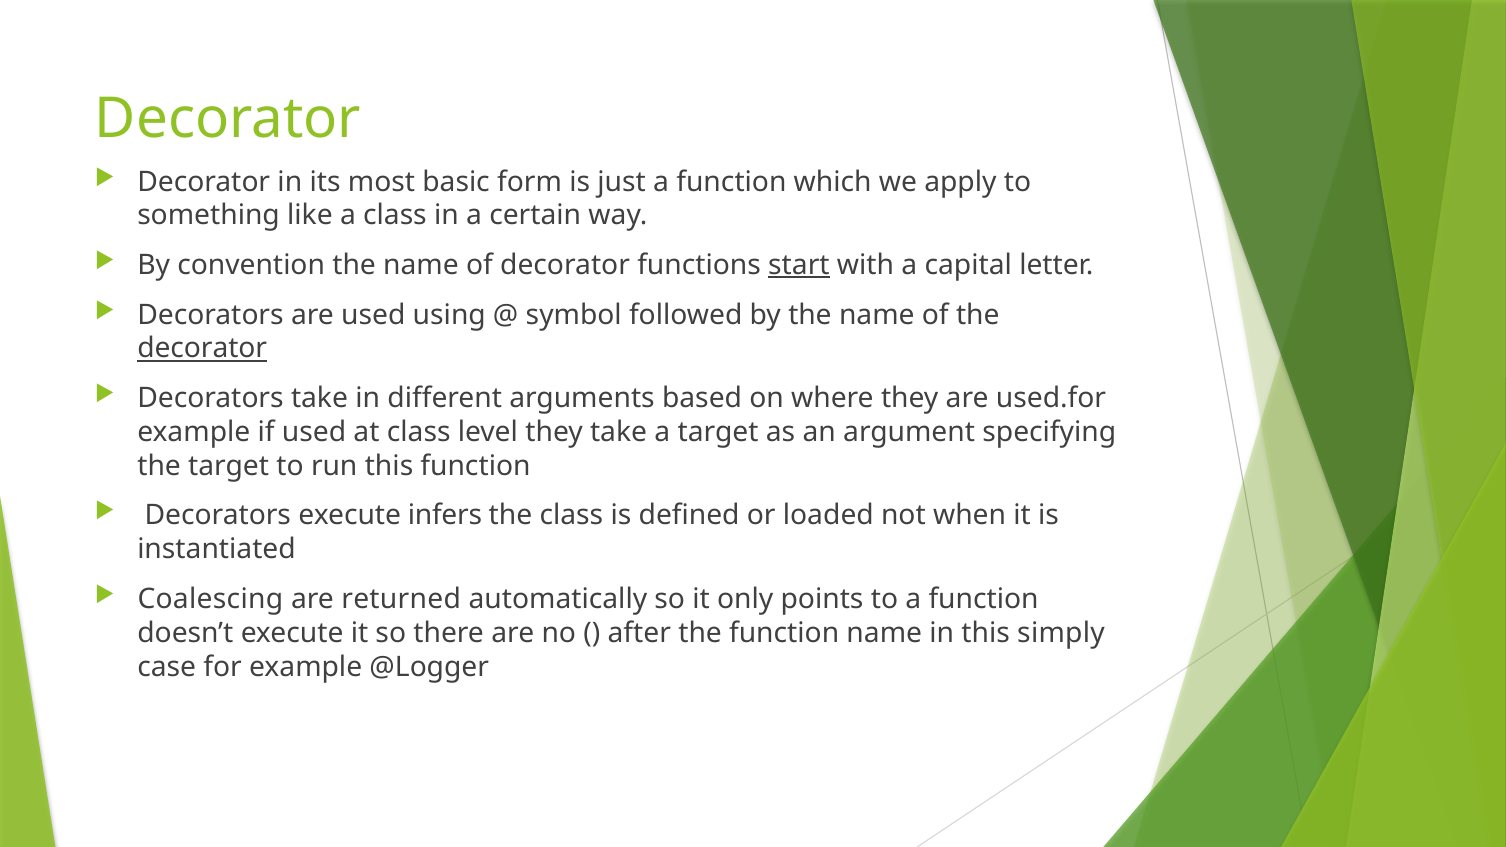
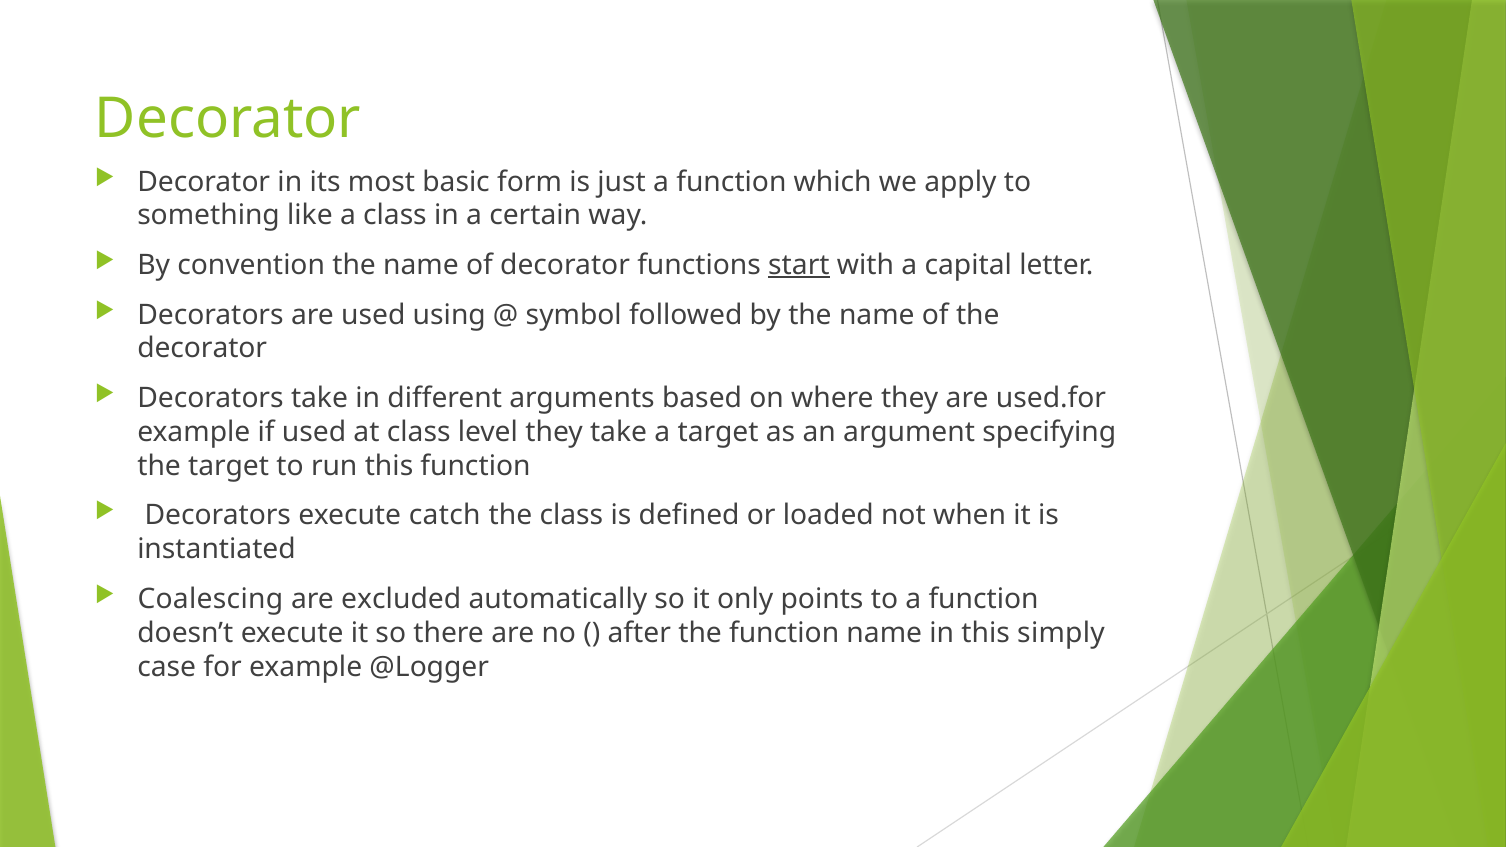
decorator underline: present -> none (202, 349)
infers: infers -> catch (445, 516)
returned: returned -> excluded (401, 599)
